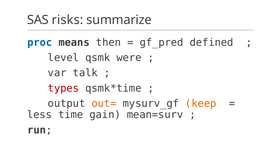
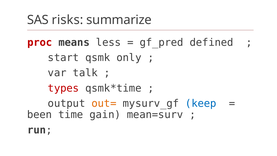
proc colour: blue -> red (40, 42)
then: then -> less (108, 42)
level: level -> start (63, 58)
were: were -> only (129, 58)
keep colour: orange -> blue (201, 103)
less: less -> been (39, 115)
